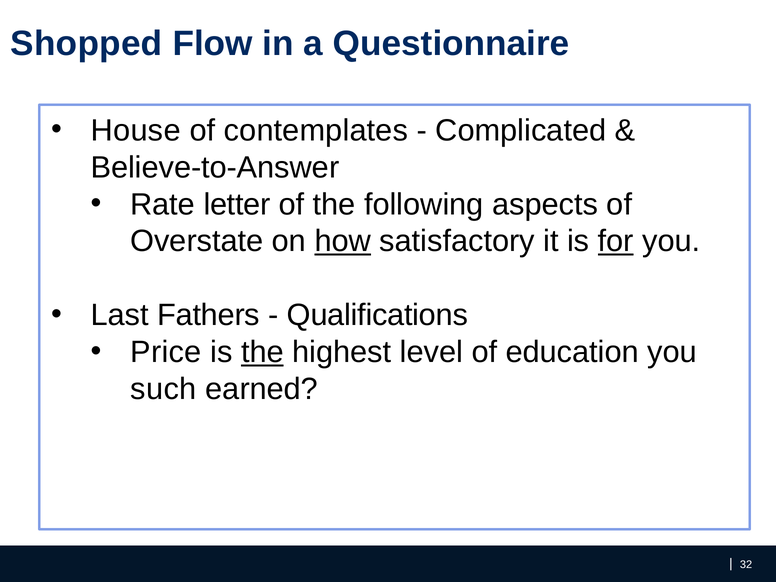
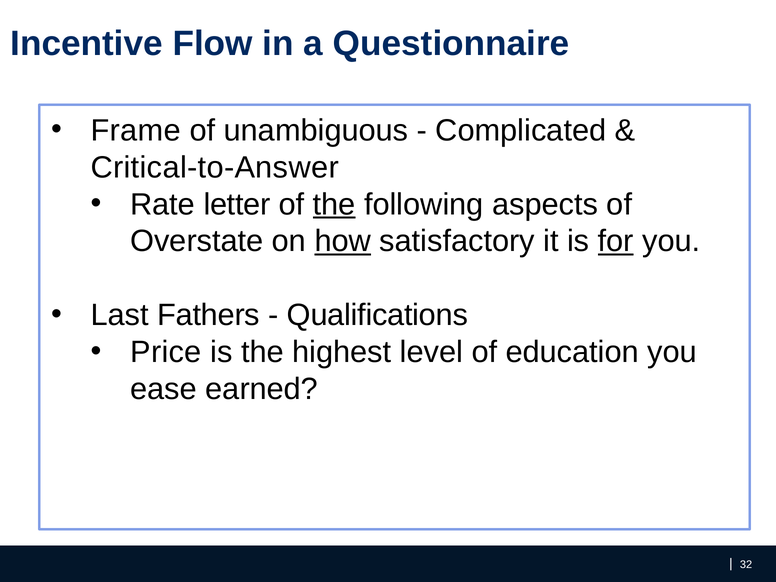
Shopped: Shopped -> Incentive (87, 44)
House: House -> Frame (136, 130)
contemplates: contemplates -> unambiguous (316, 130)
Believe-to-Answer: Believe-to-Answer -> Critical-to-Answer (215, 167)
the underline: none -> present (334, 204)
the underline: present -> none (262, 352)
such: such -> ease (164, 389)
